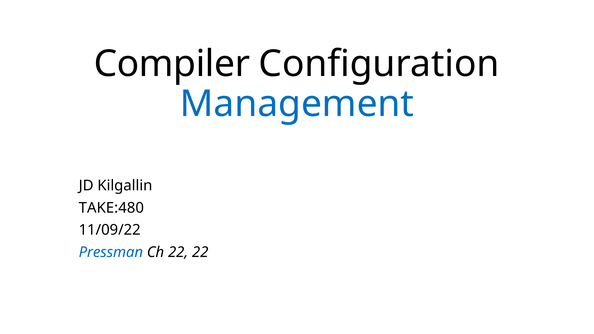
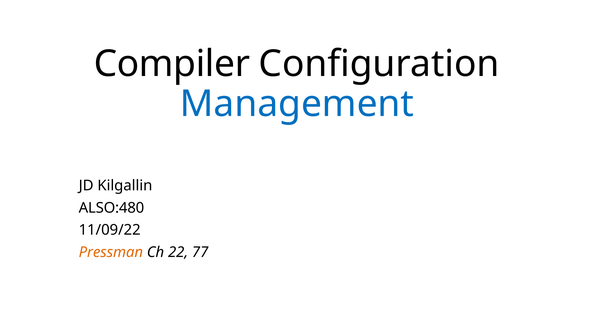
TAKE:480: TAKE:480 -> ALSO:480 (111, 208)
Pressman colour: blue -> orange (111, 252)
22 22: 22 -> 77 (200, 252)
